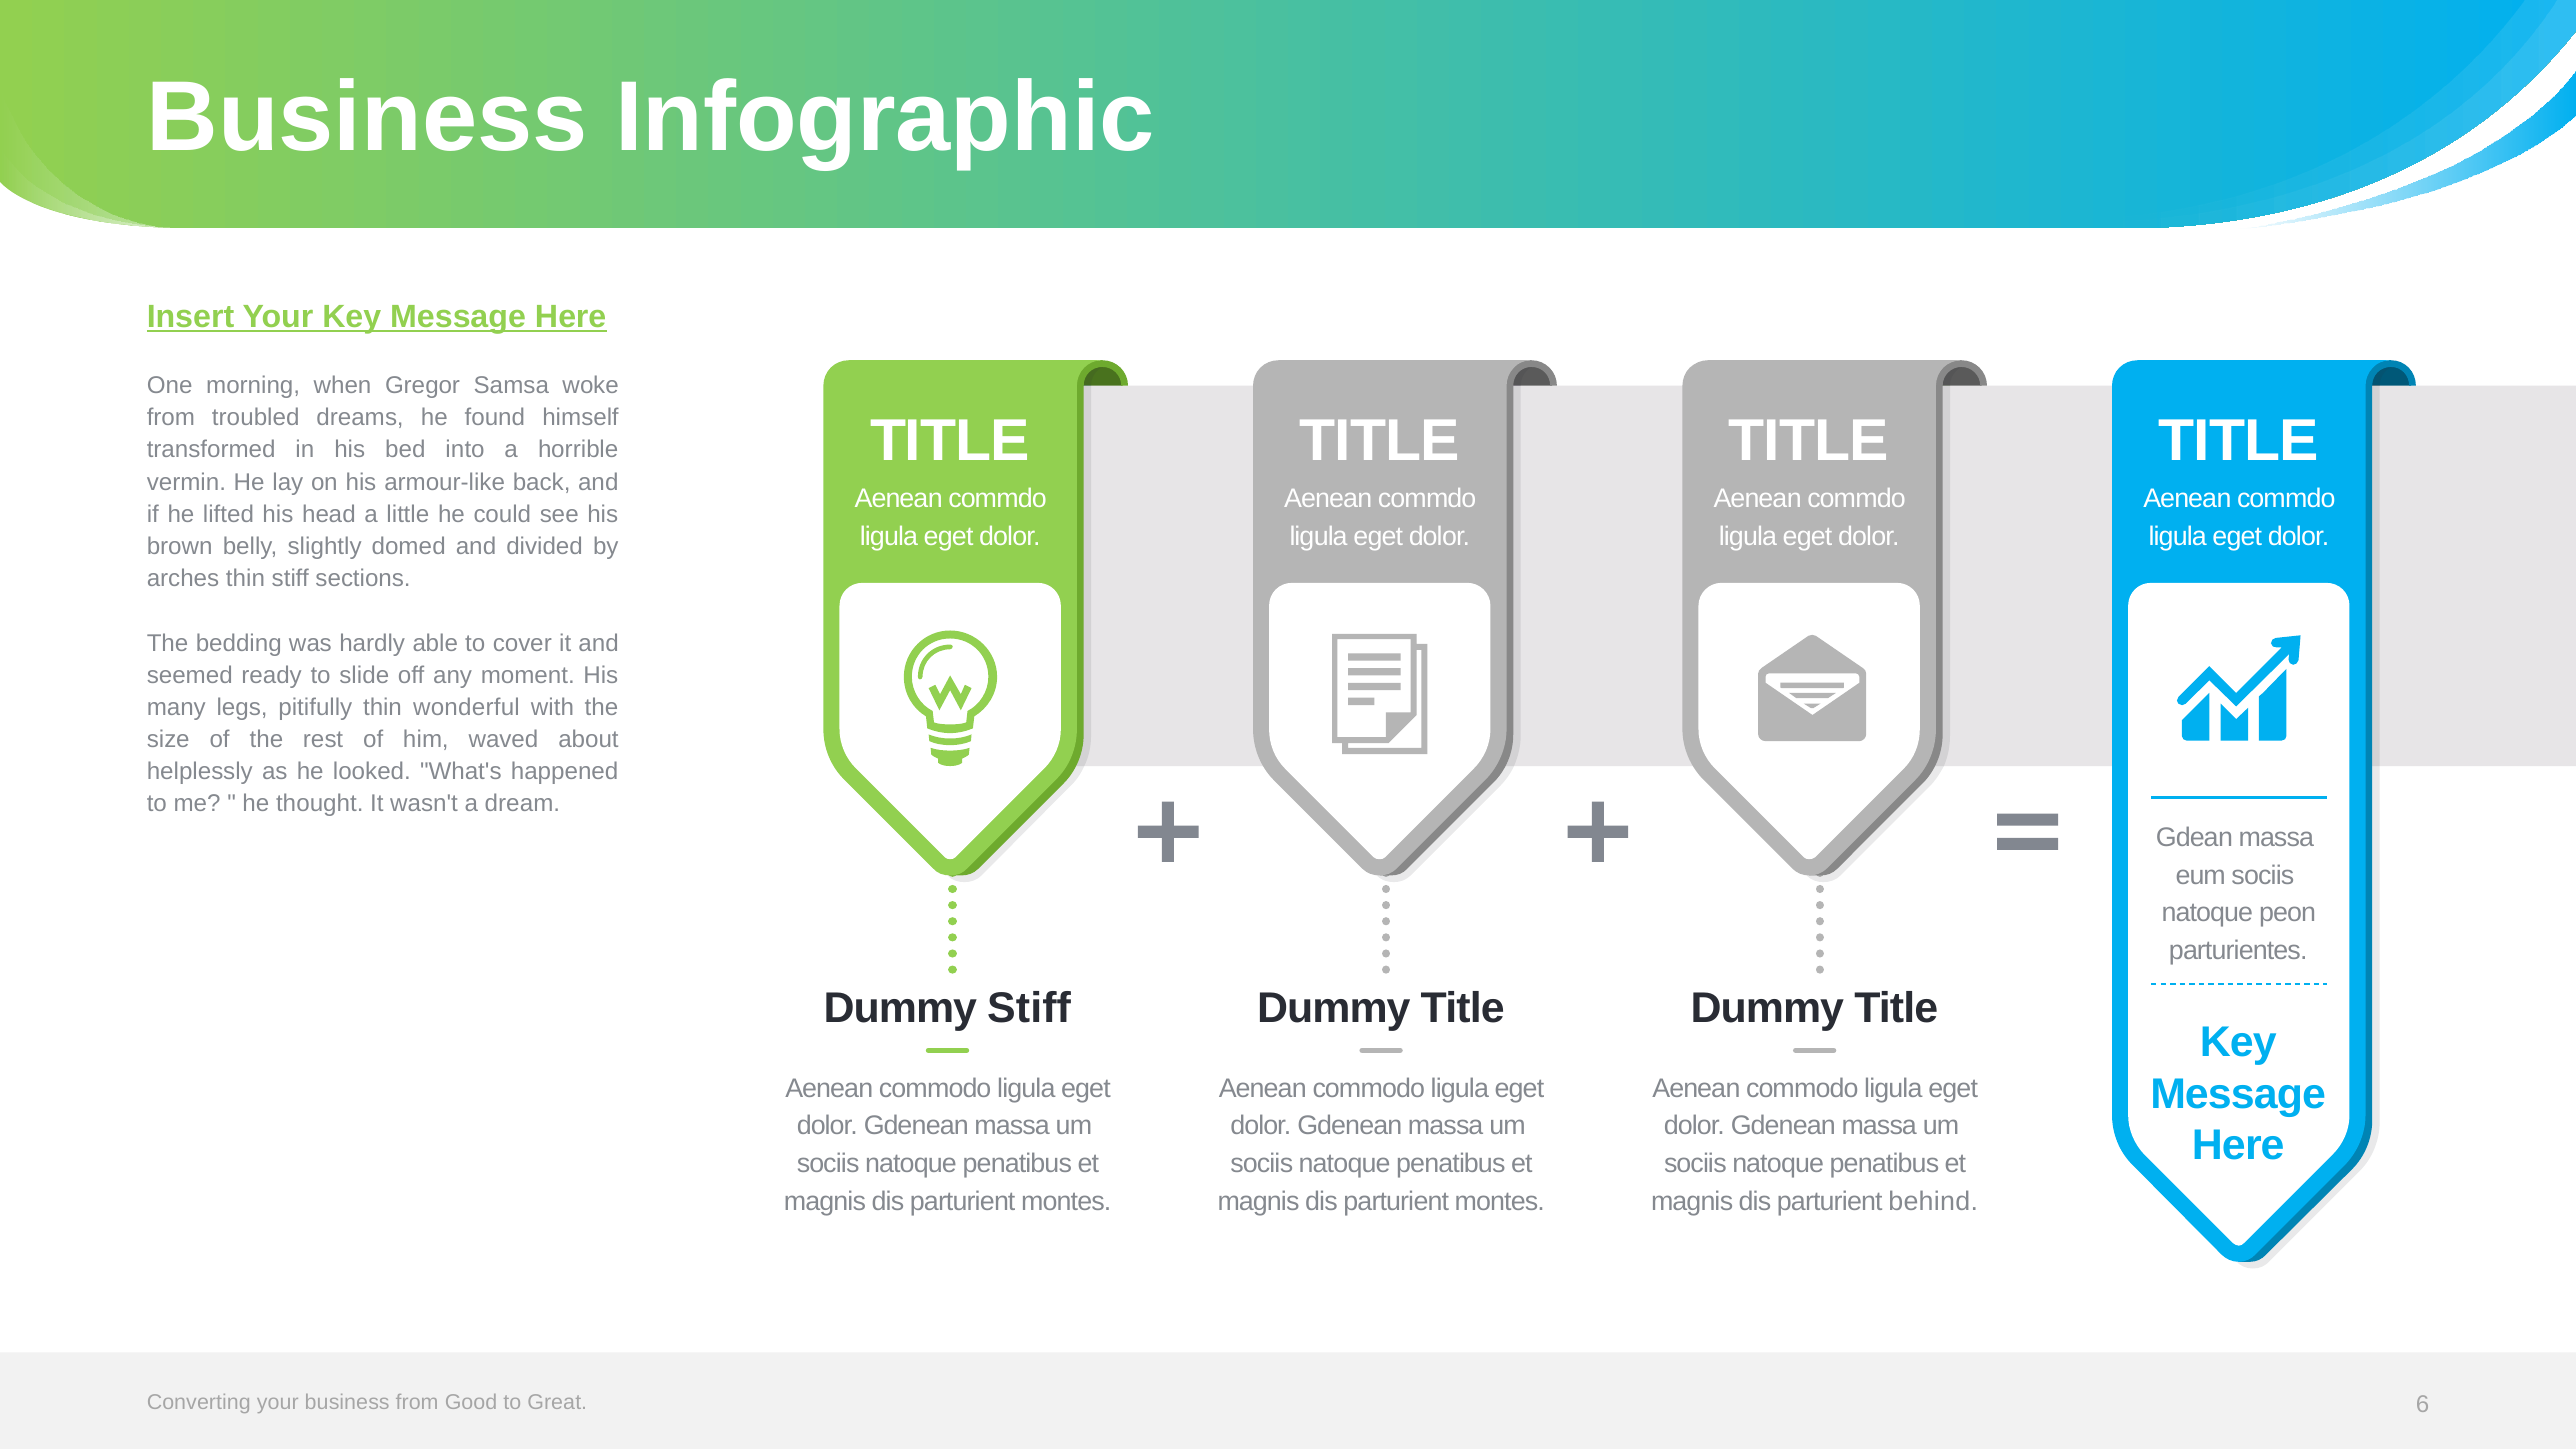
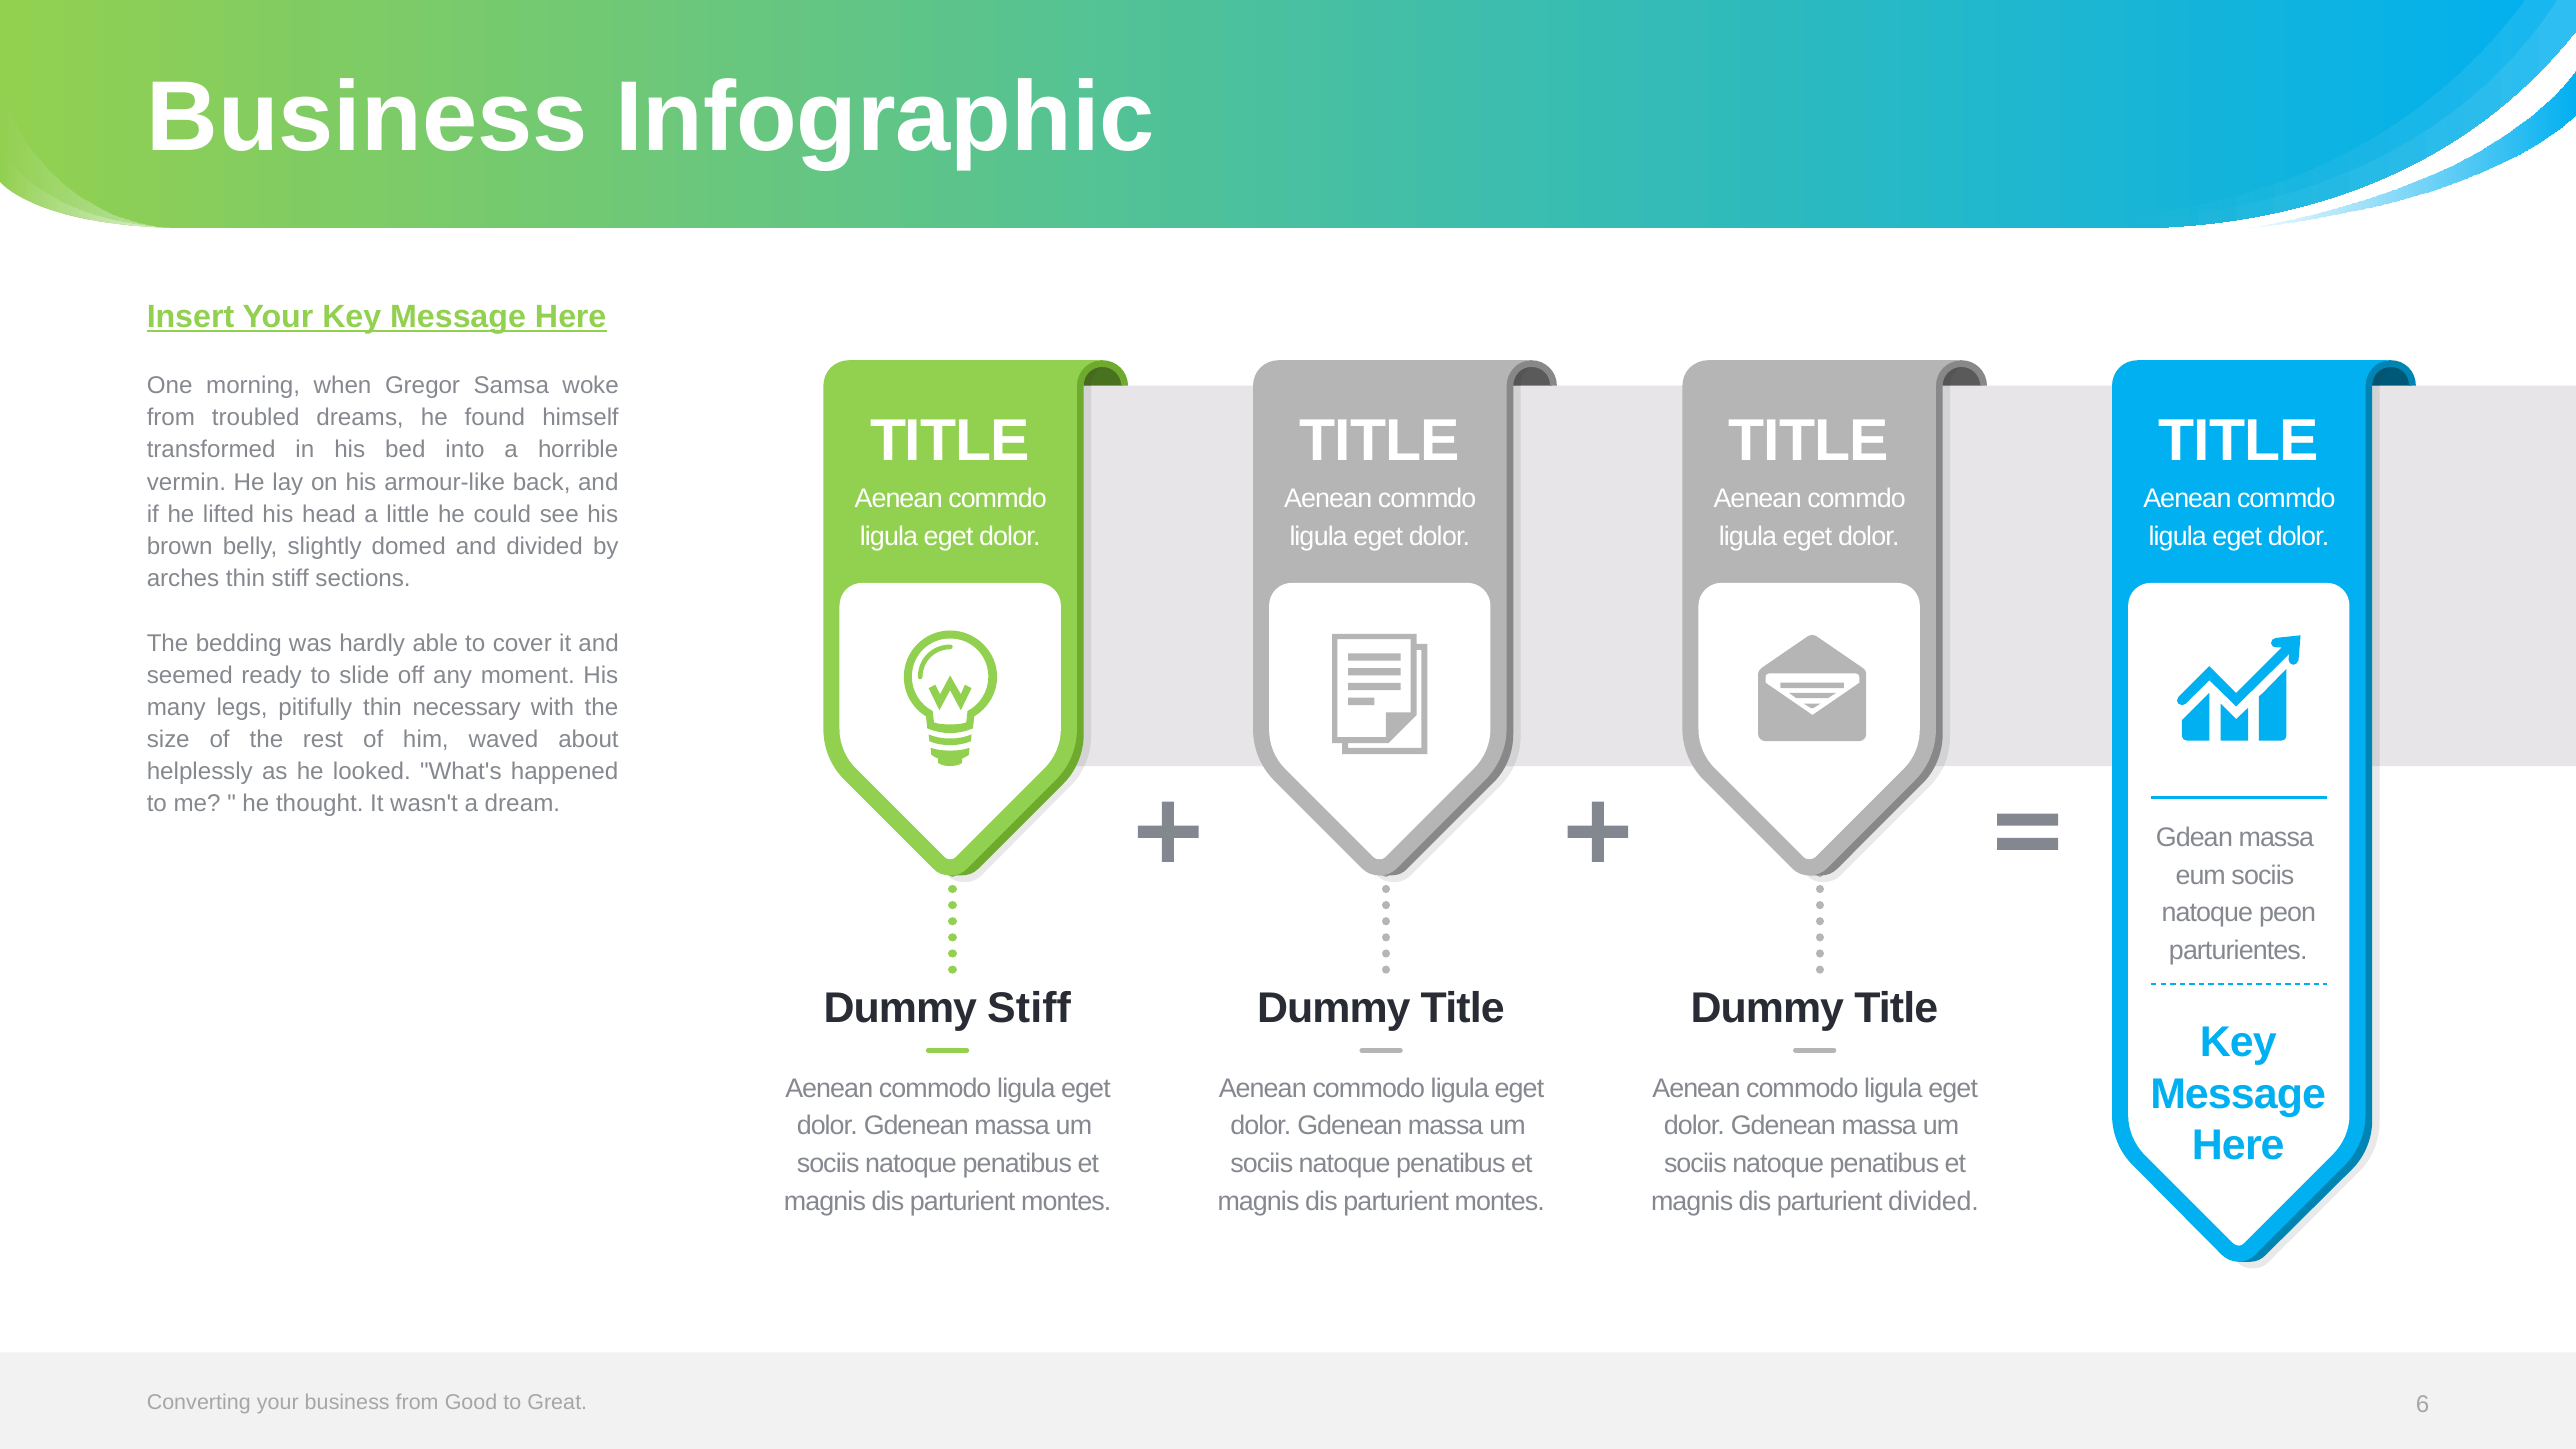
wonderful: wonderful -> necessary (467, 707)
parturient behind: behind -> divided (1933, 1201)
